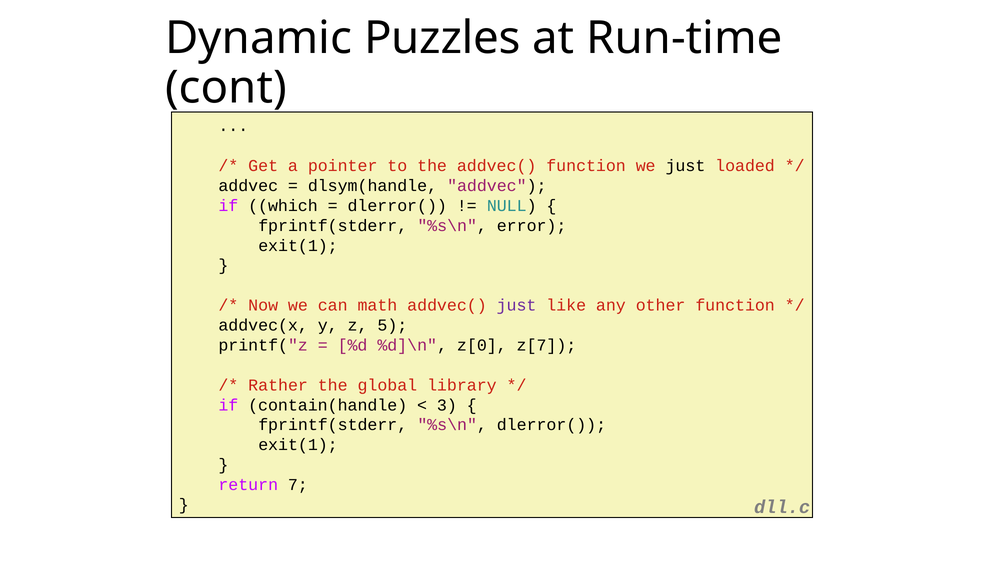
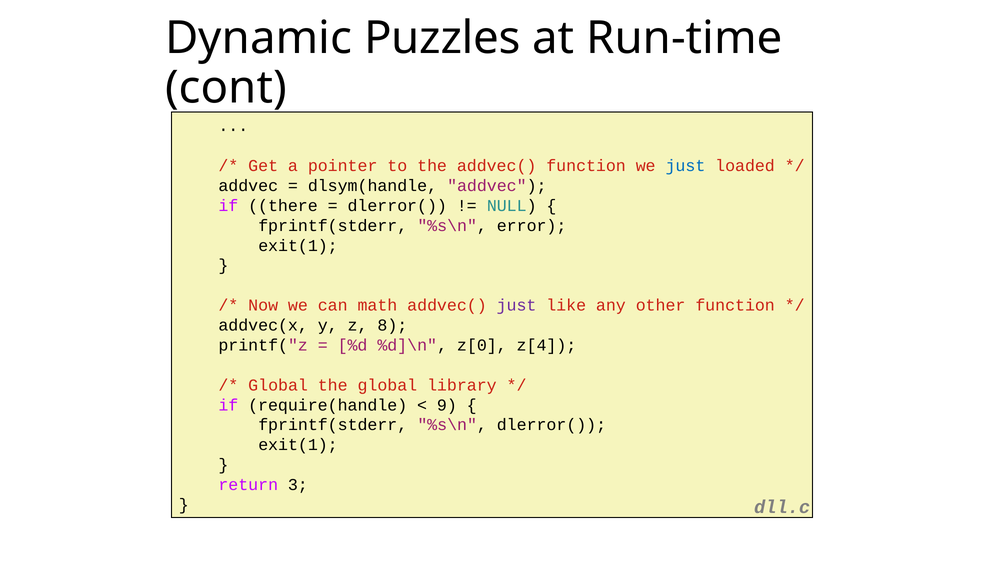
just colour: black -> blue (685, 166)
which: which -> there (283, 206)
5: 5 -> 8 (392, 325)
z[7: z[7 -> z[4 (546, 345)
Rather: Rather -> Global (278, 385)
contain(handle: contain(handle -> require(handle (328, 405)
3: 3 -> 9 (447, 405)
7: 7 -> 3 (298, 485)
